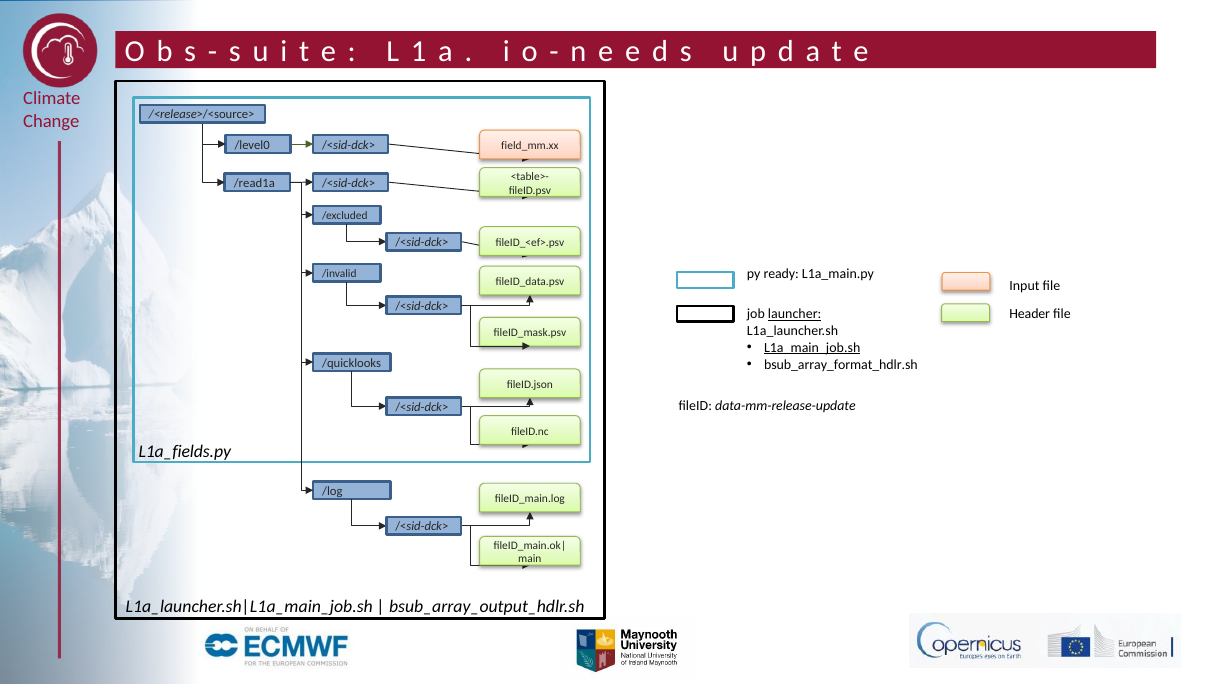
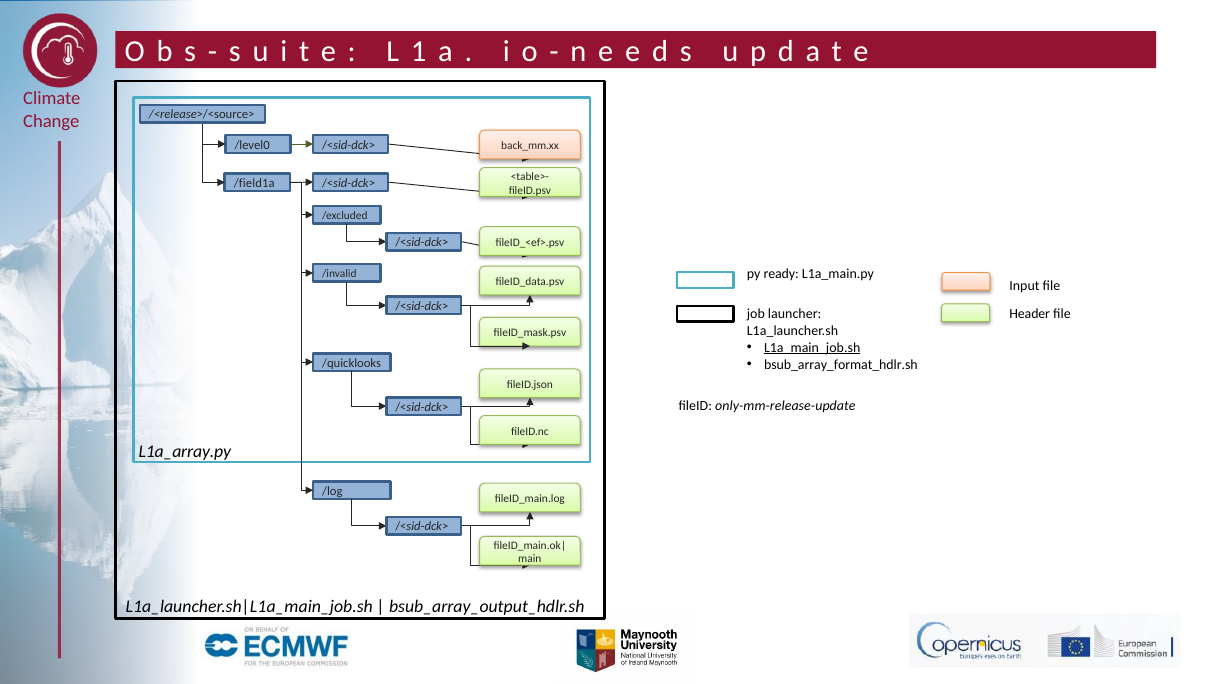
field_mm.xx: field_mm.xx -> back_mm.xx (530, 146)
/read1a: /read1a -> /field1a (254, 183)
launcher underline: present -> none (795, 315)
data-mm-release-update: data-mm-release-update -> only-mm-release-update (785, 406)
L1a_fields.py: L1a_fields.py -> L1a_array.py (185, 452)
